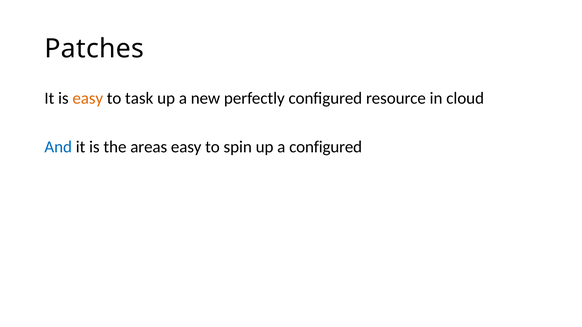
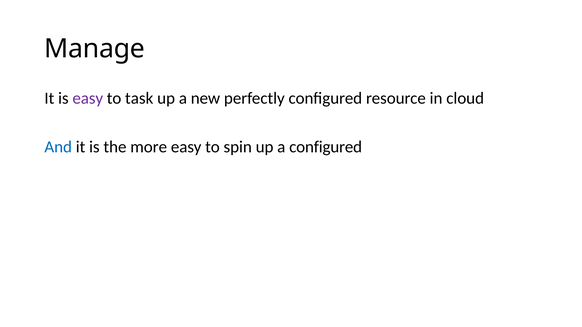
Patches: Patches -> Manage (95, 49)
easy colour: orange -> purple (88, 98)
areas: areas -> more (149, 147)
